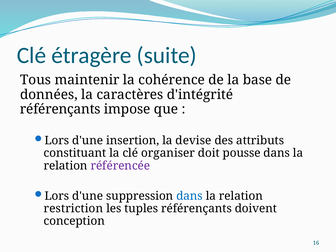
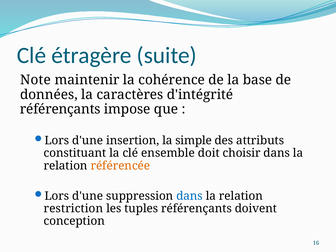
Tous: Tous -> Note (36, 80)
devise: devise -> simple (194, 140)
organiser: organiser -> ensemble (168, 153)
pousse: pousse -> choisir (242, 153)
référencée colour: purple -> orange (120, 166)
